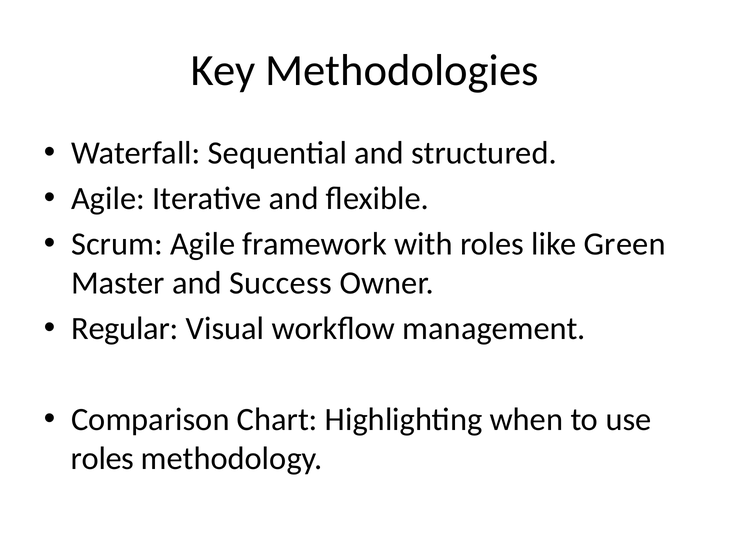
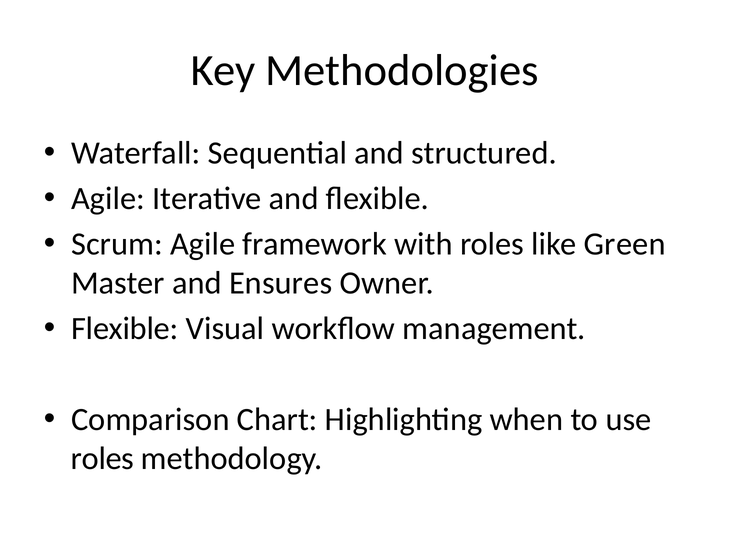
Success: Success -> Ensures (281, 283)
Regular: Regular -> Flexible (125, 328)
